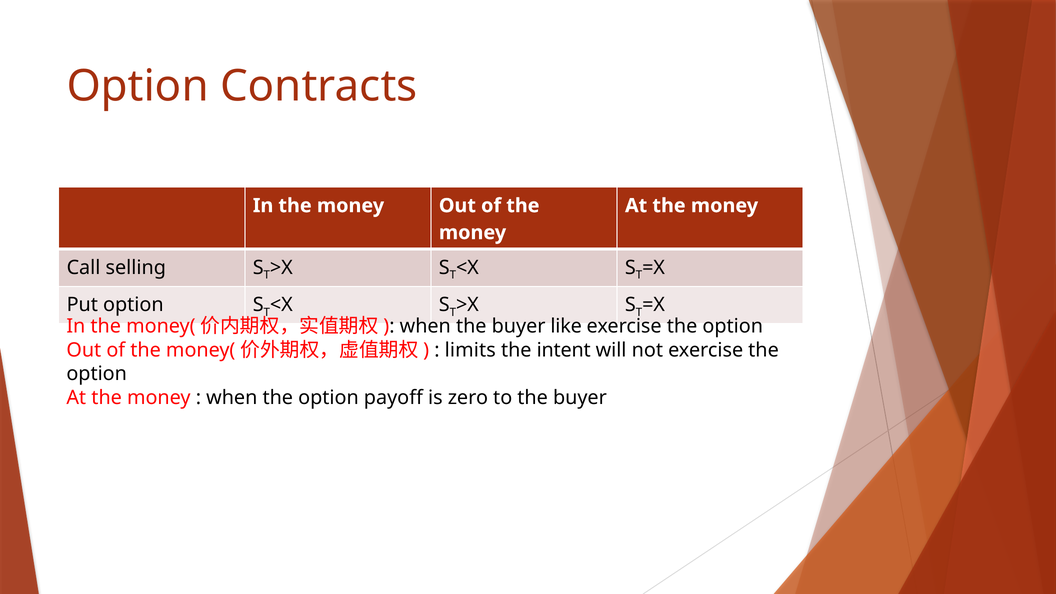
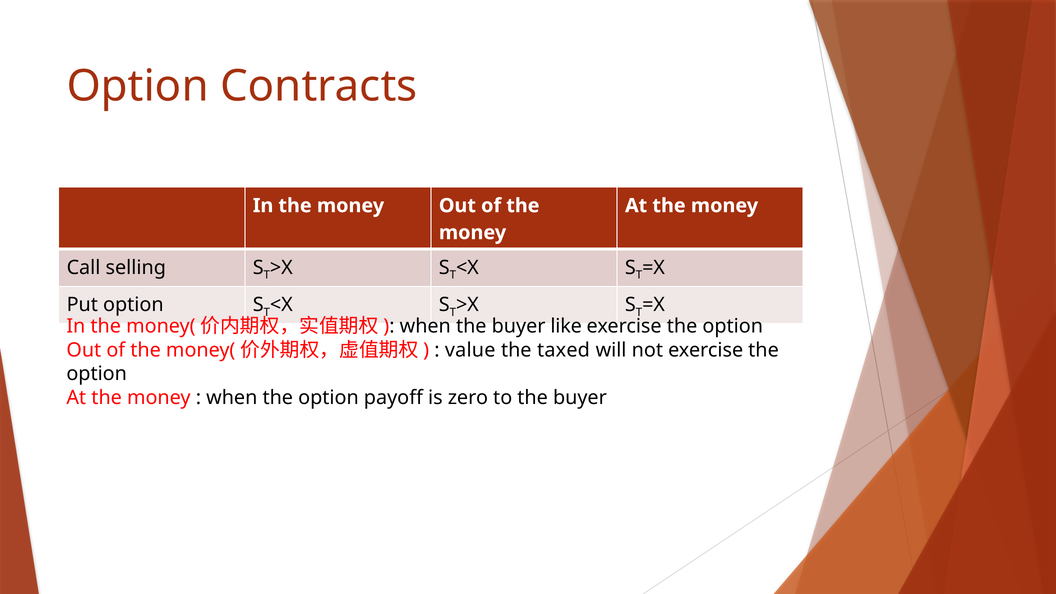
limits: limits -> value (470, 350)
intent: intent -> taxed (563, 350)
